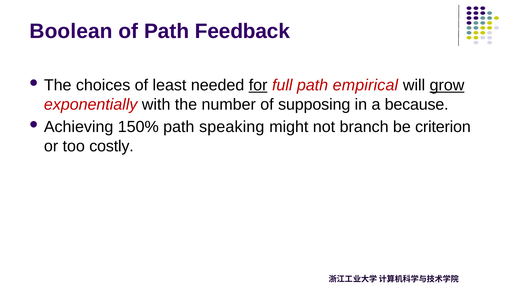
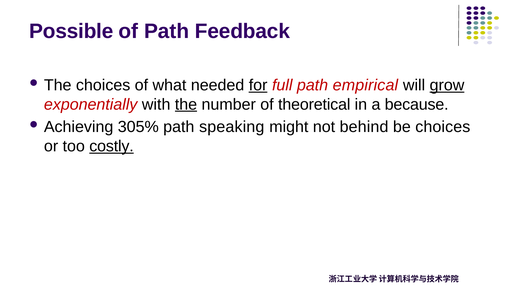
Boolean: Boolean -> Possible (71, 31)
least: least -> what (169, 85)
the underline: none -> present (186, 104)
supposing: supposing -> theoretical (314, 104)
150%: 150% -> 305% (138, 127)
branch: branch -> behind (364, 127)
be criterion: criterion -> choices (443, 127)
costly underline: none -> present (112, 146)
